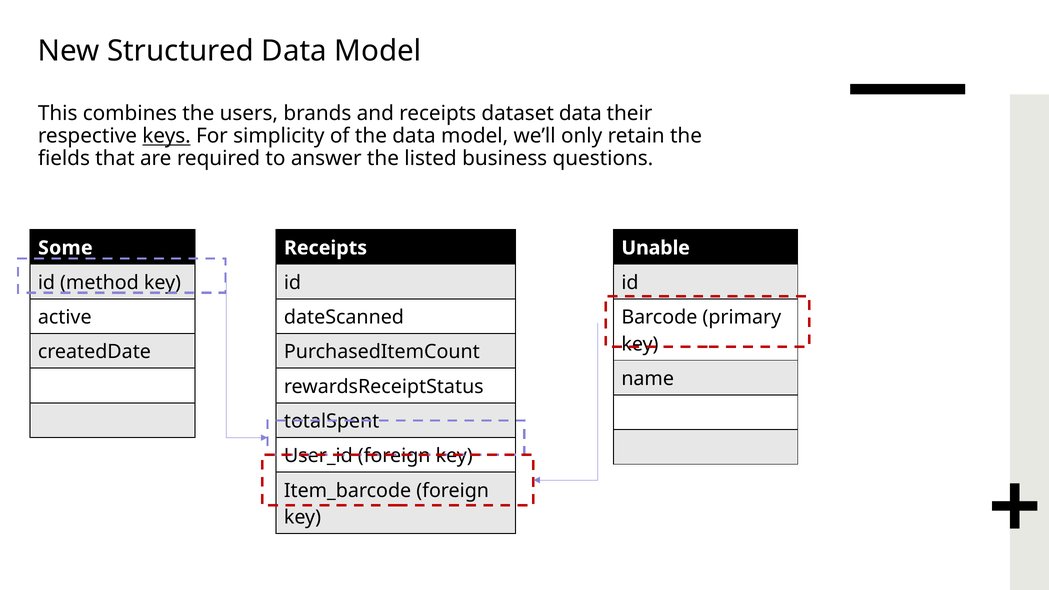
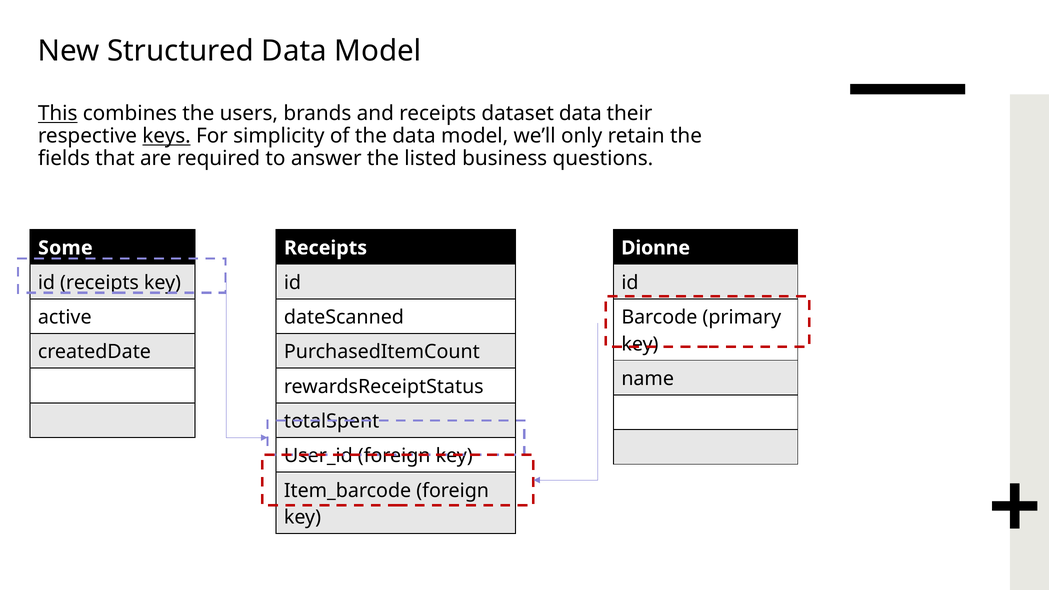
This underline: none -> present (58, 114)
Unable: Unable -> Dionne (656, 248)
id method: method -> receipts (99, 283)
